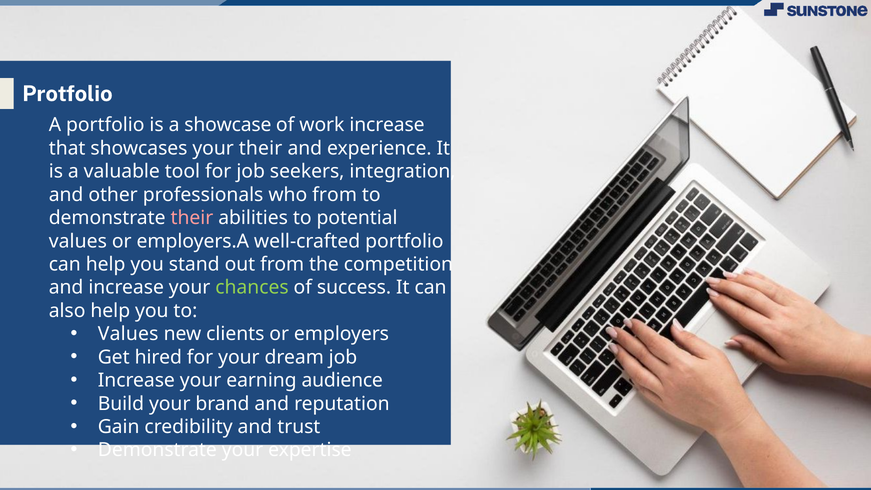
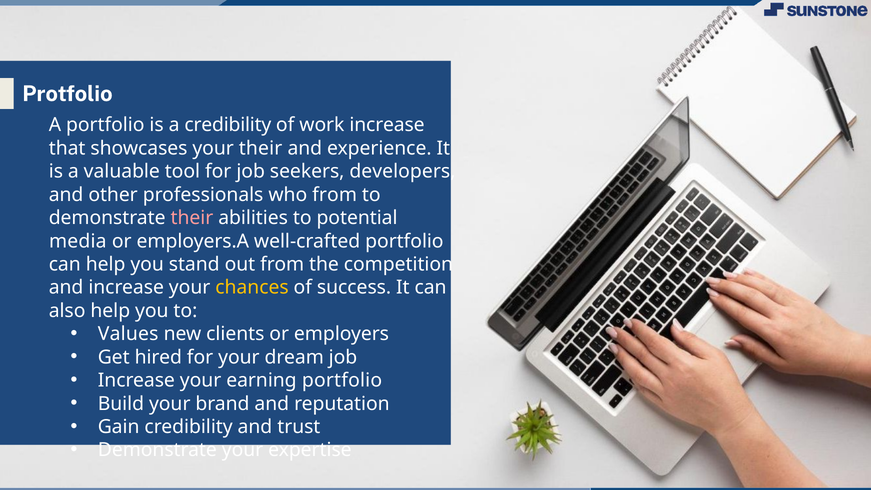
a showcase: showcase -> credibility (228, 125)
integration: integration -> developers (402, 171)
values: values -> media (78, 241)
chances colour: light green -> yellow (252, 288)
earning audience: audience -> portfolio (342, 380)
